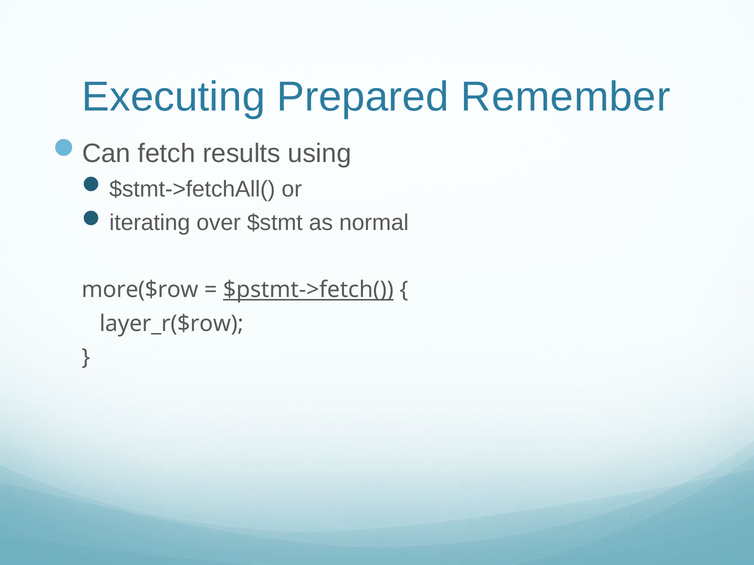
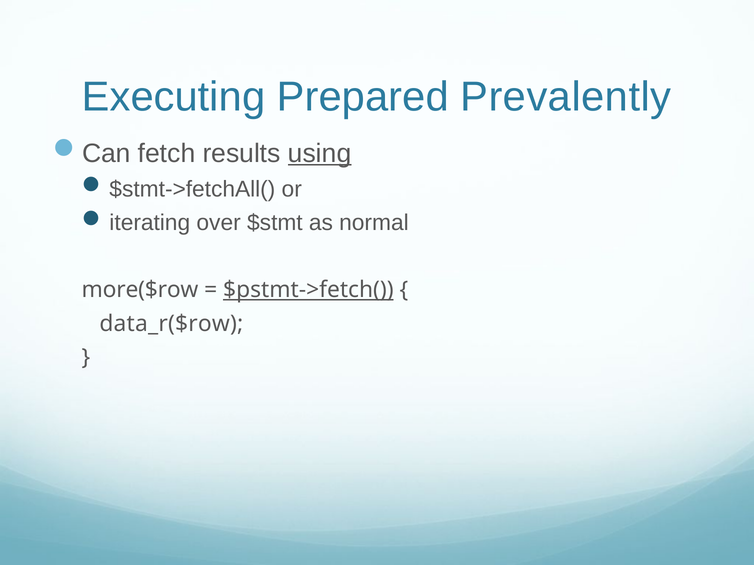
Remember: Remember -> Prevalently (566, 97)
using underline: none -> present (320, 153)
layer_r($row: layer_r($row -> data_r($row (171, 324)
